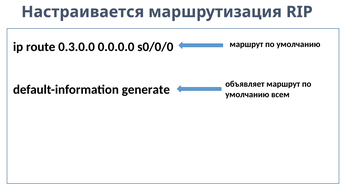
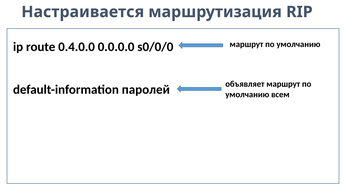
0.3.0.0: 0.3.0.0 -> 0.4.0.0 (77, 47)
generate: generate -> паролей (146, 89)
